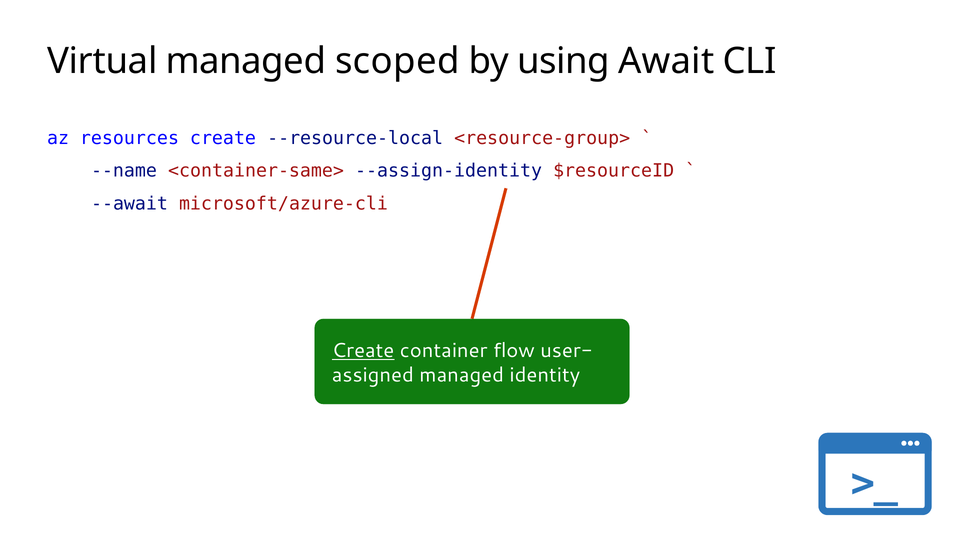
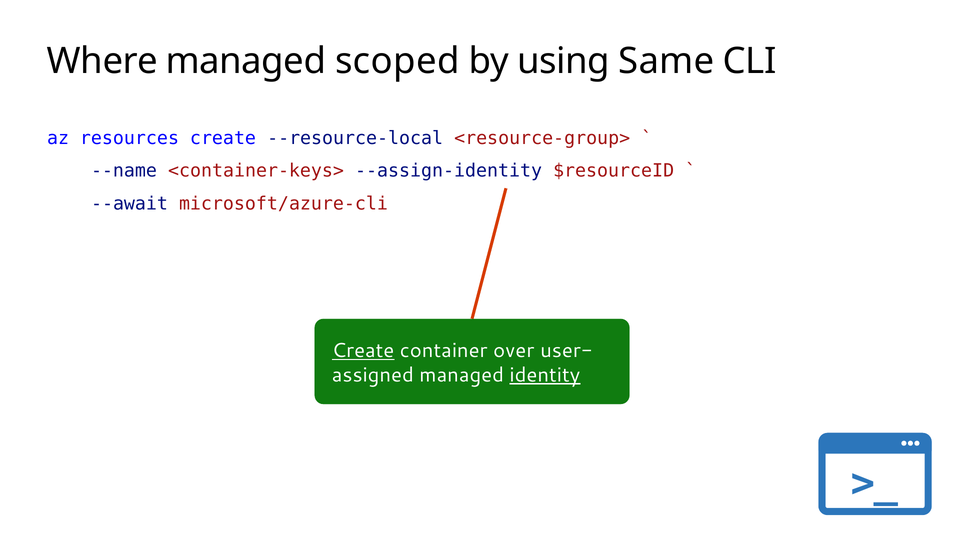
Virtual: Virtual -> Where (102, 61)
Await: Await -> Same (666, 61)
<container-same>: <container-same> -> <container-keys> (256, 171)
flow: flow -> over (514, 351)
identity underline: none -> present (545, 375)
